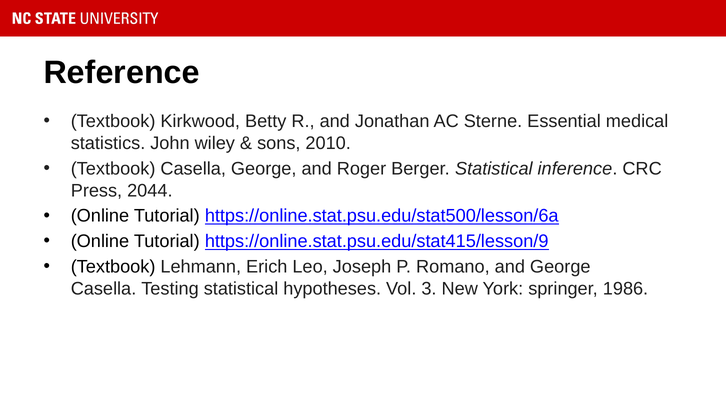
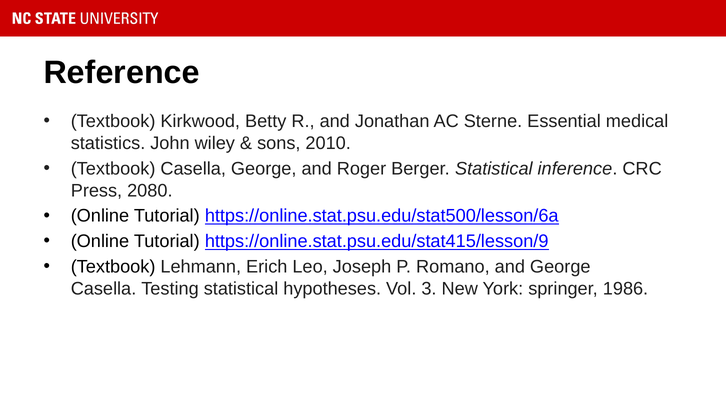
2044: 2044 -> 2080 (150, 190)
